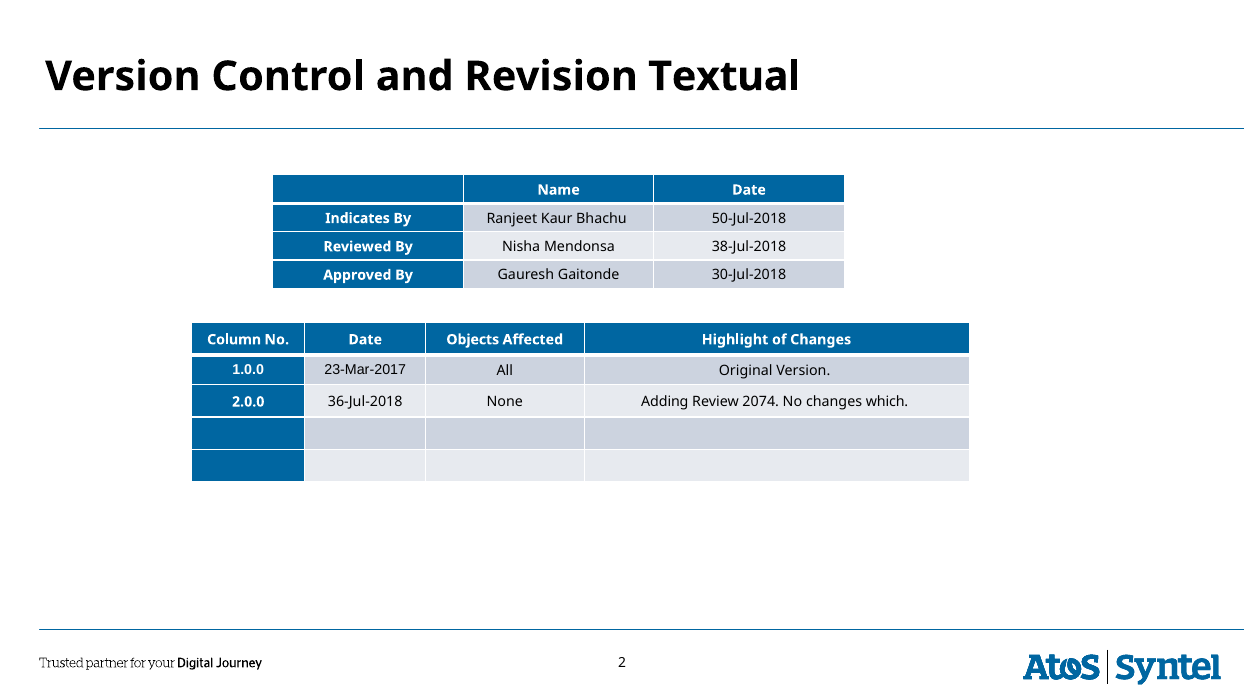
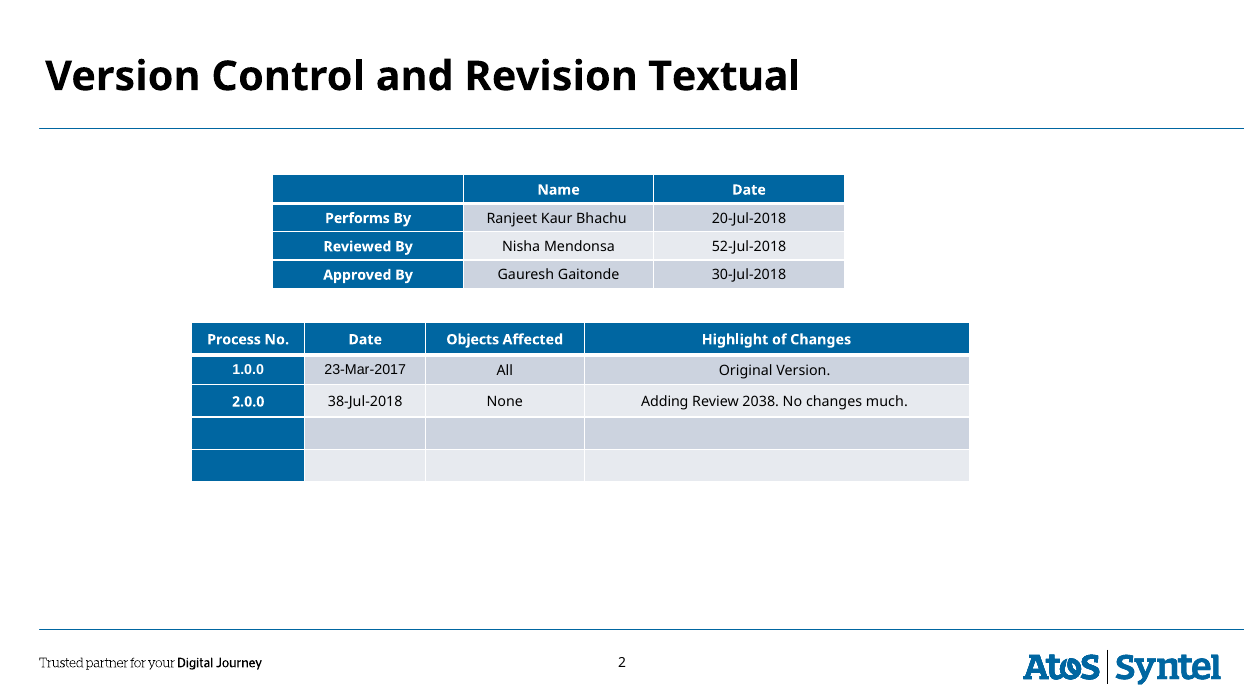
Indicates: Indicates -> Performs (357, 218)
50-Jul-2018: 50-Jul-2018 -> 20-Jul-2018 (749, 218)
38-Jul-2018: 38-Jul-2018 -> 52-Jul-2018 (749, 247)
Column: Column -> Process (234, 339)
36-Jul-2018: 36-Jul-2018 -> 38-Jul-2018 (365, 402)
2074: 2074 -> 2038 (761, 402)
which: which -> much (887, 402)
